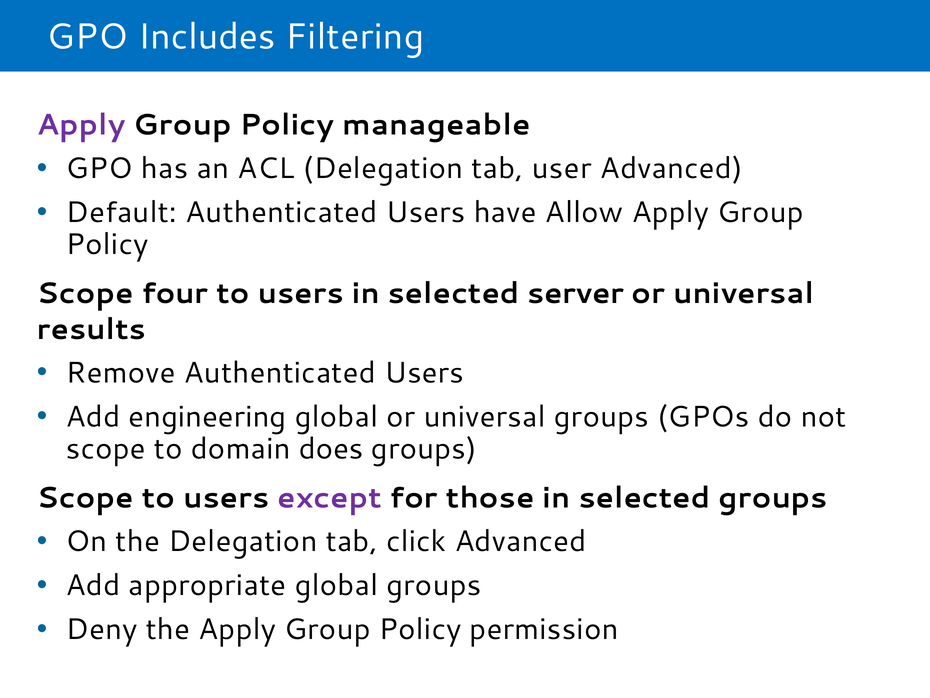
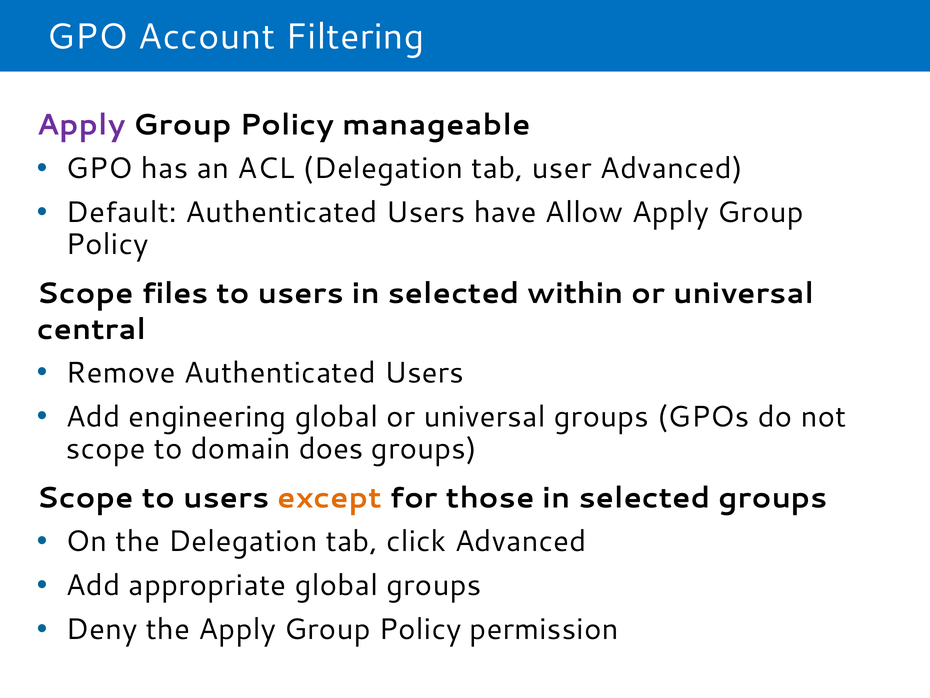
Includes: Includes -> Account (207, 37)
four: four -> files (175, 293)
server: server -> within (576, 293)
results: results -> central (91, 329)
except colour: purple -> orange (329, 498)
